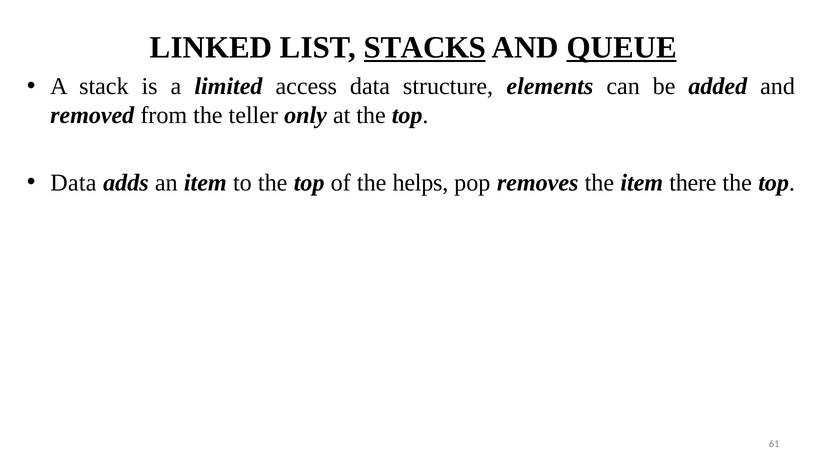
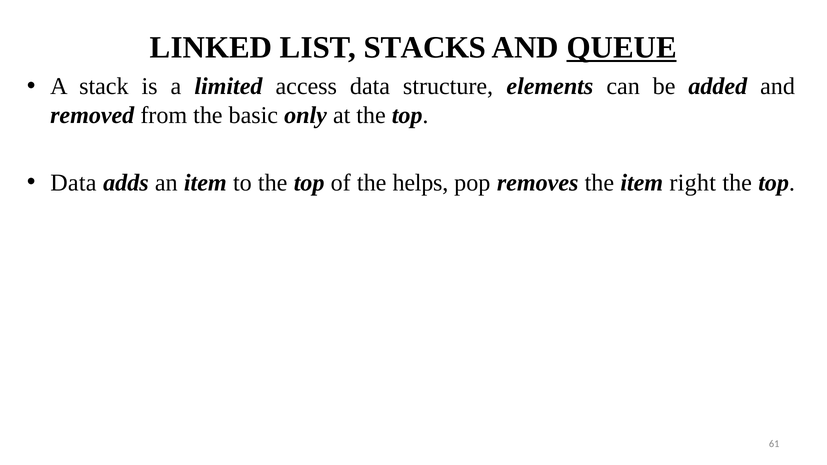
STACKS underline: present -> none (425, 48)
teller: teller -> basic (253, 115)
there: there -> right (693, 183)
